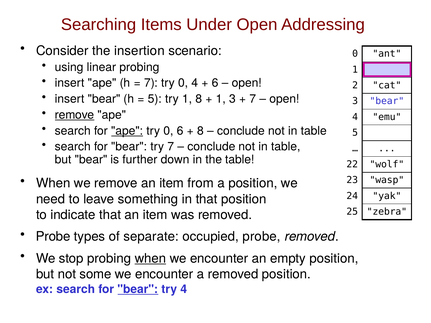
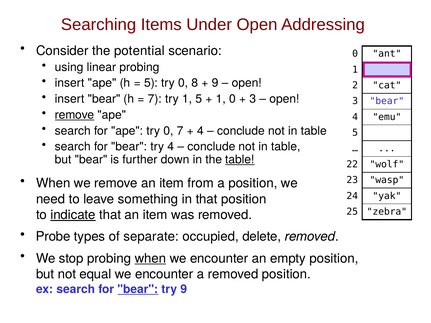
insertion: insertion -> potential (139, 51)
7: 7 -> 5 (151, 83)
0 4: 4 -> 8 (195, 83)
6: 6 -> 9 (215, 83)
5: 5 -> 7 (155, 99)
1 8: 8 -> 5 (199, 99)
1 3: 3 -> 0 (233, 99)
7: 7 -> 3 (253, 99)
ape underline: present -> none (127, 131)
0 6: 6 -> 7 (180, 131)
8: 8 -> 4 (200, 131)
try 7: 7 -> 4 (171, 147)
table underline: none -> present (240, 160)
indicate underline: none -> present (73, 215)
occupied probe: probe -> delete (262, 237)
some: some -> equal (95, 274)
try 4: 4 -> 9 (184, 289)
